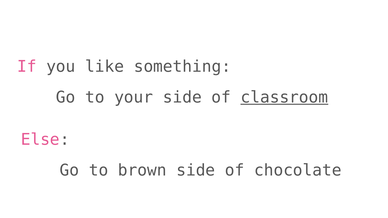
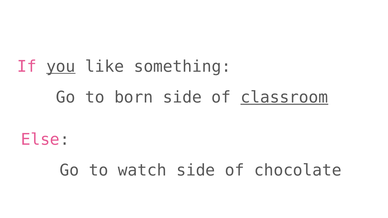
you underline: none -> present (61, 67)
your: your -> born (134, 97)
brown: brown -> watch (142, 171)
